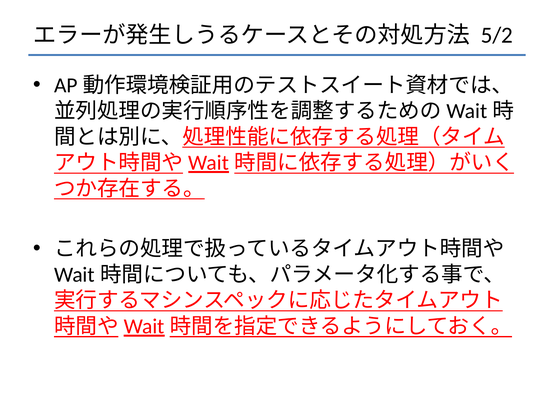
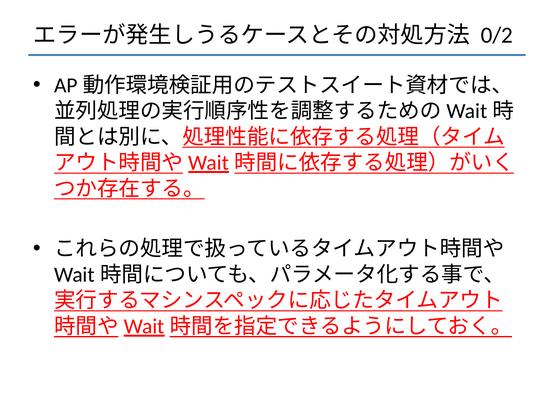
5/2: 5/2 -> 0/2 (497, 35)
